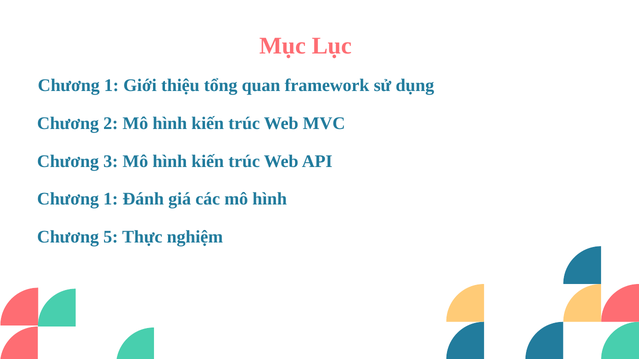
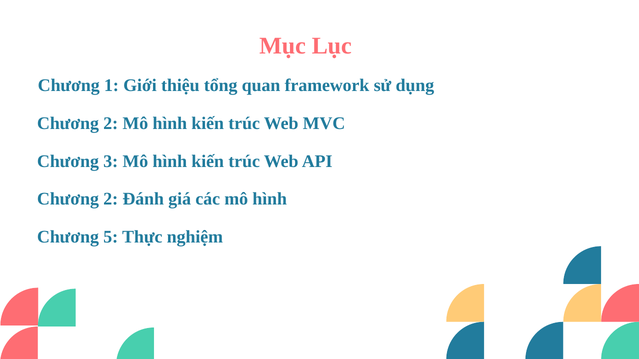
1: 1 -> 2 (111, 199)
